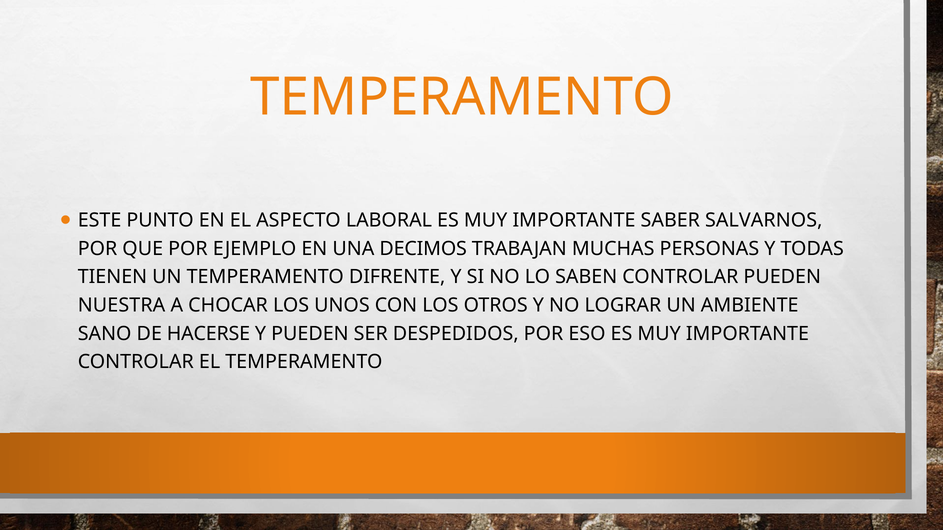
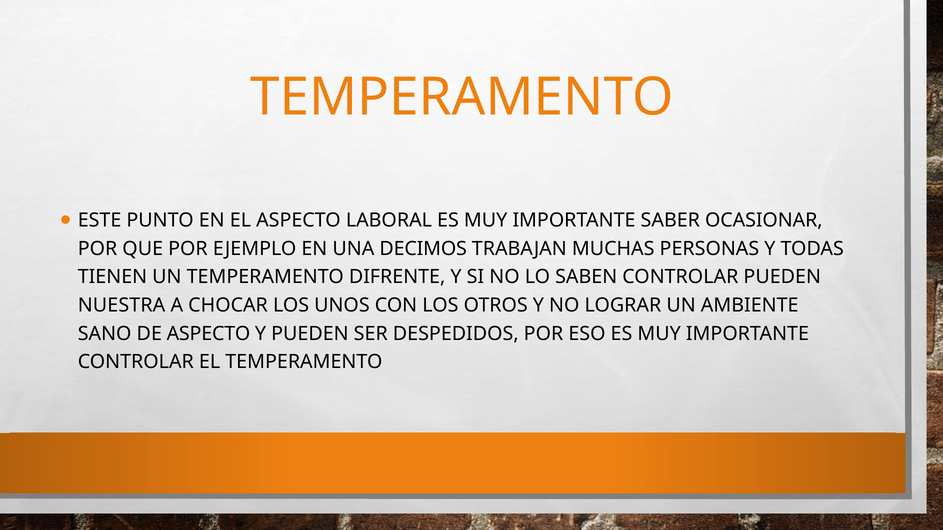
SALVARNOS: SALVARNOS -> OCASIONAR (764, 221)
DE HACERSE: HACERSE -> ASPECTO (208, 334)
